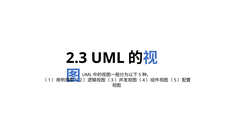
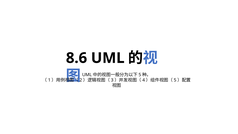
2.3: 2.3 -> 8.6 (77, 58)
